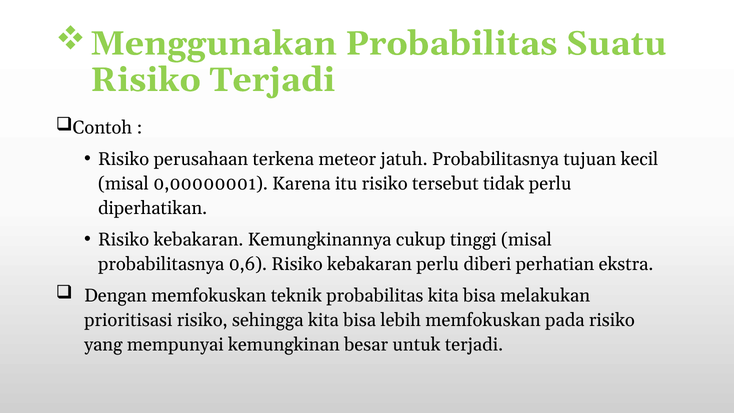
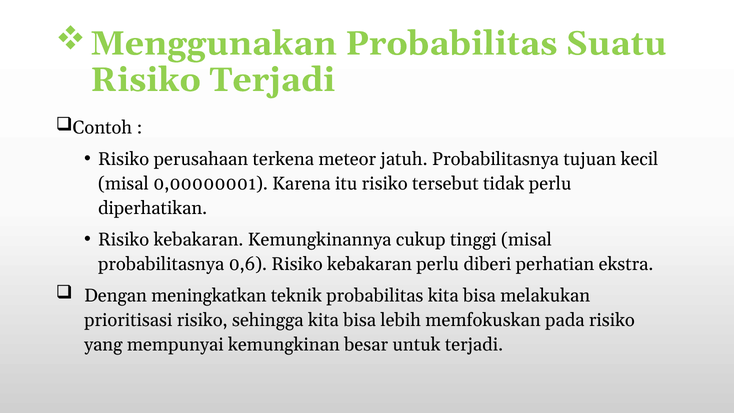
Dengan memfokuskan: memfokuskan -> meningkatkan (209, 295)
